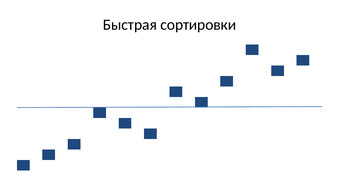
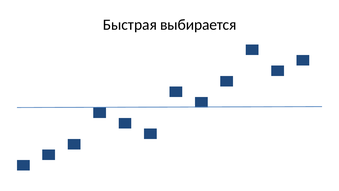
сортировки: сортировки -> выбирается (198, 25)
